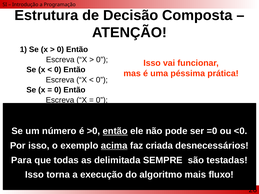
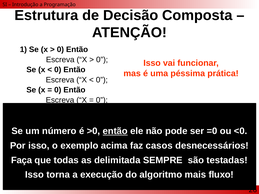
acima underline: present -> none (114, 146)
criada: criada -> casos (159, 146)
Para: Para -> Faça (22, 160)
